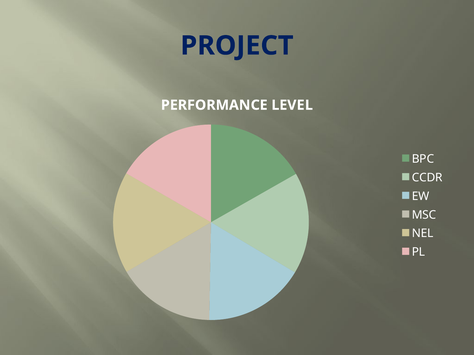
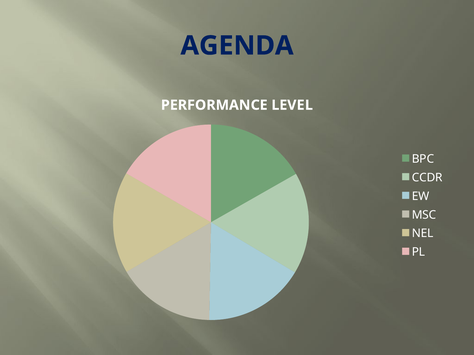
PROJECT: PROJECT -> AGENDA (237, 46)
